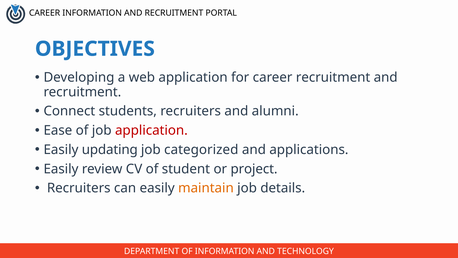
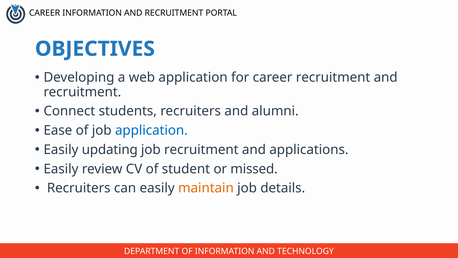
application colour: red -> blue (151, 130)
job categorized: categorized -> recruitment (201, 149)
project: project -> missed (254, 169)
